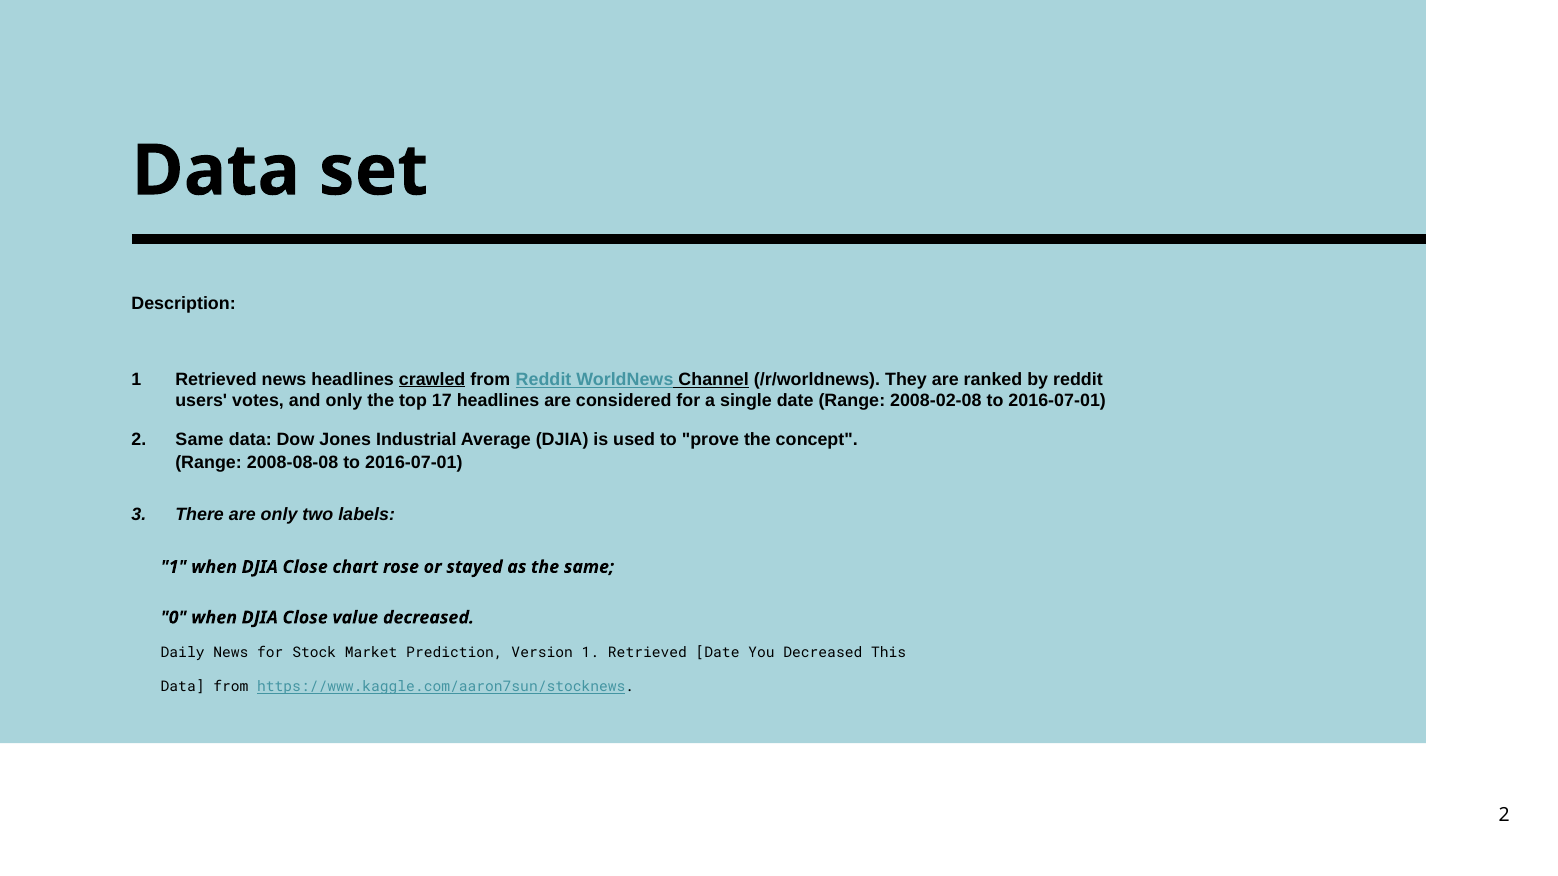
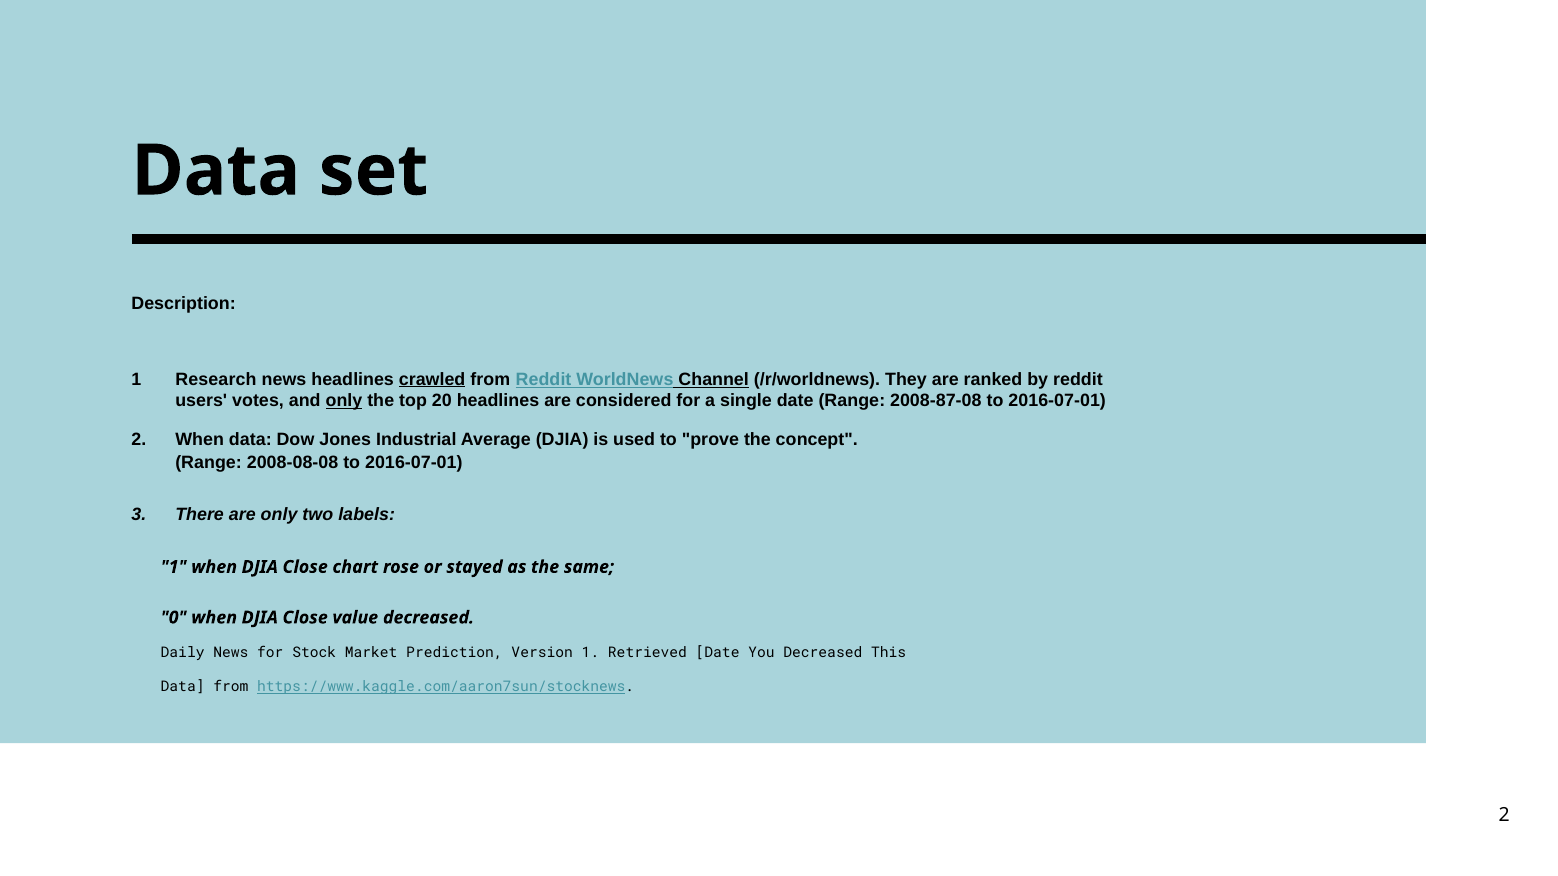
Retrieved: Retrieved -> Research (216, 379)
only underline: none -> present (344, 401)
17: 17 -> 20 (442, 401)
2008-02-08: 2008-02-08 -> 2008-87-08 (936, 401)
2 Same: Same -> When (200, 440)
